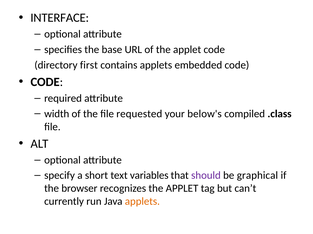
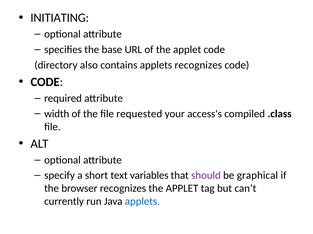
INTERFACE: INTERFACE -> INITIATING (60, 18)
first: first -> also (89, 65)
applets embedded: embedded -> recognizes (198, 65)
below's: below's -> access's (205, 114)
applets colour: orange -> blue (142, 202)
